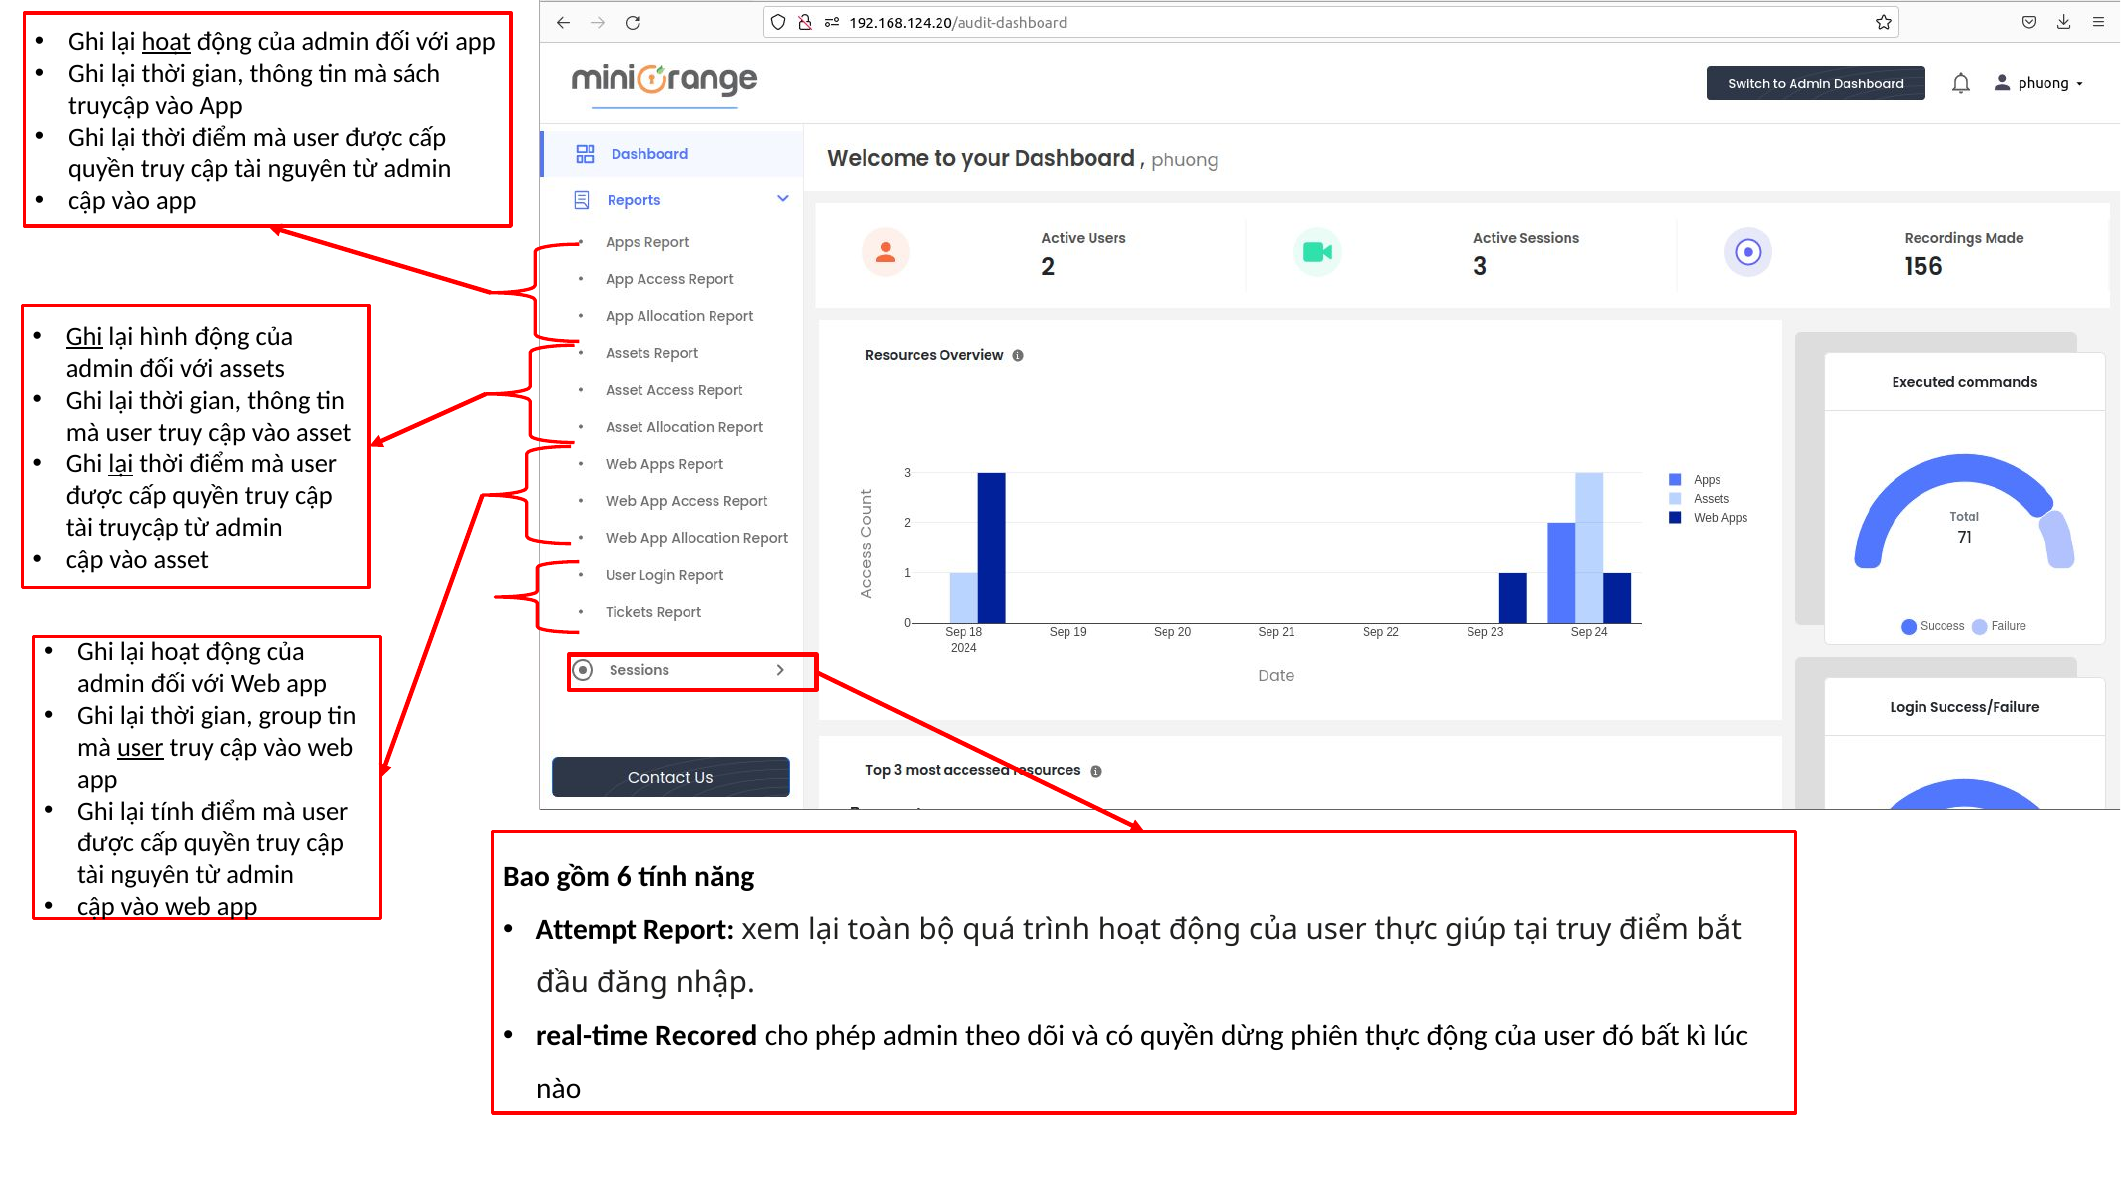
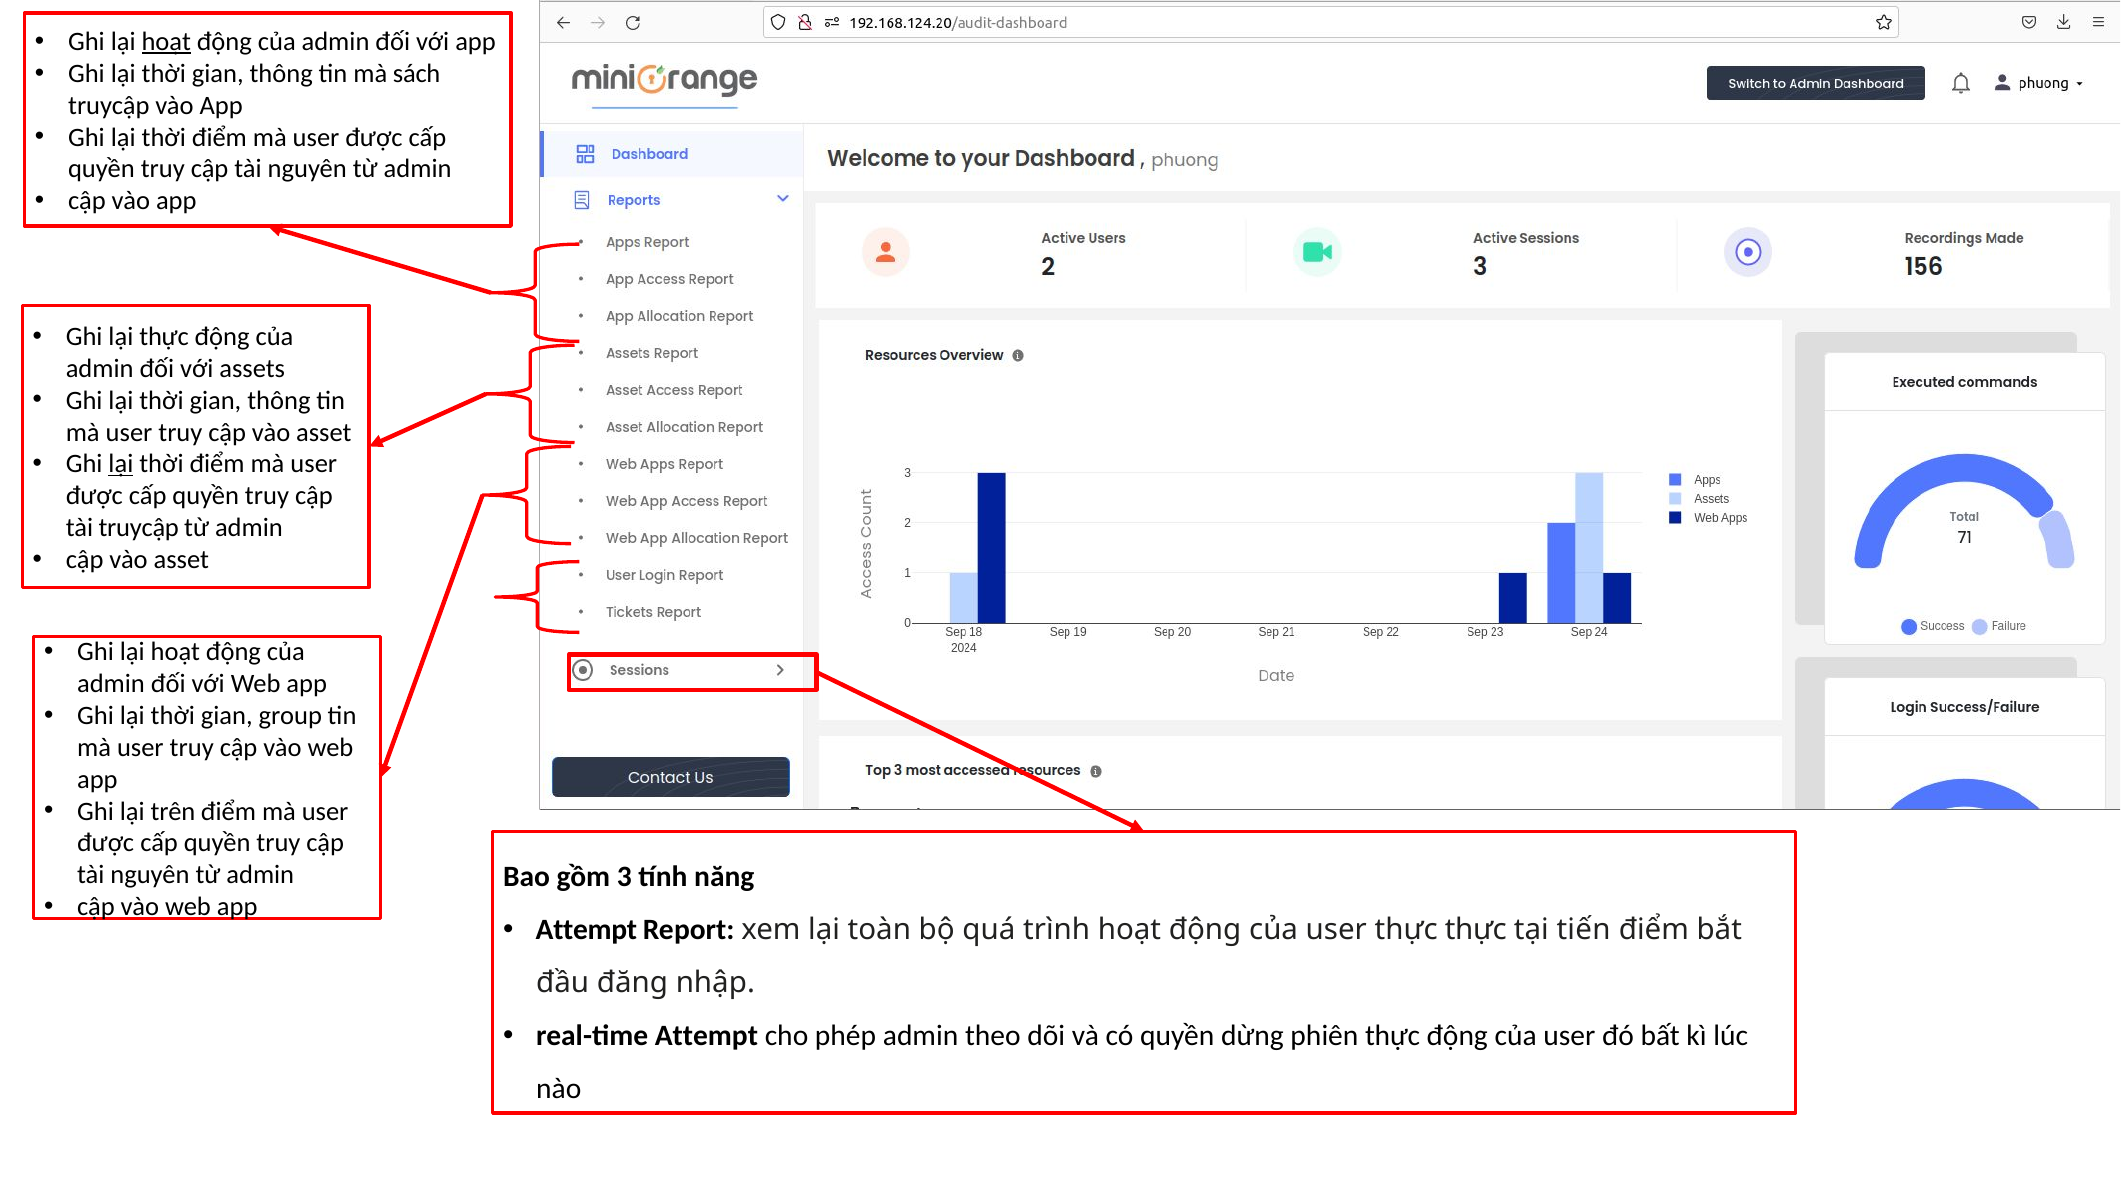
Ghi underline: present -> none (84, 337)
lại hình: hình -> thực (164, 337)
user underline: present -> none (140, 748)
lại tính: tính -> trên (173, 811)
6: 6 -> 3 (624, 877)
thực giúp: giúp -> thực (1476, 930)
tại truy: truy -> tiến (1584, 930)
real-time Recored: Recored -> Attempt (706, 1036)
